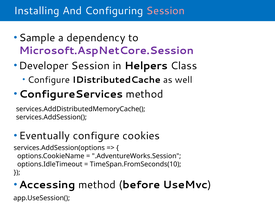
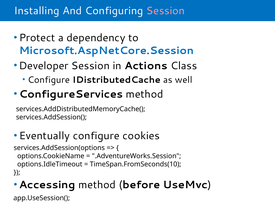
Sample: Sample -> Protect (37, 38)
Microsoft.AspNetCore.Session colour: purple -> blue (106, 51)
Helpers: Helpers -> Actions (146, 66)
